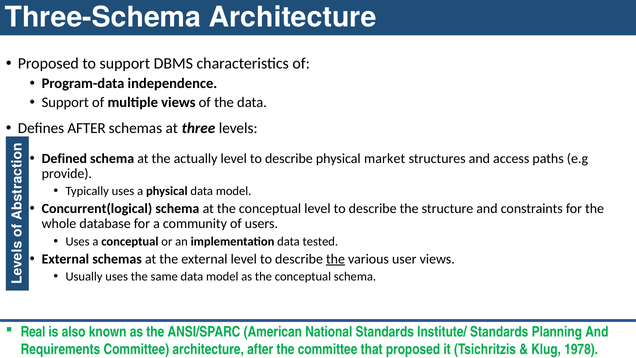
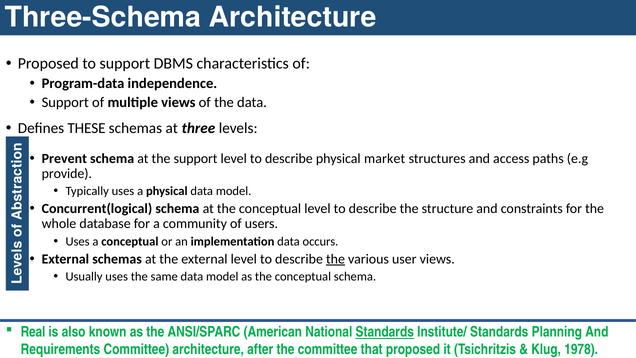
Defines AFTER: AFTER -> THESE (87, 128)
Defined: Defined -> Prevent (64, 158)
the actually: actually -> support (196, 158)
tested: tested -> occurs (320, 241)
Standards underline: none -> present (385, 332)
